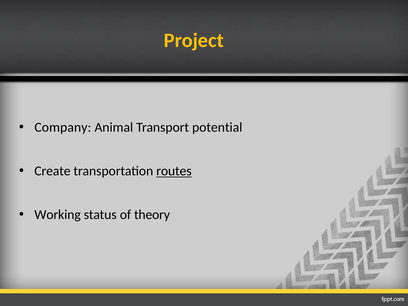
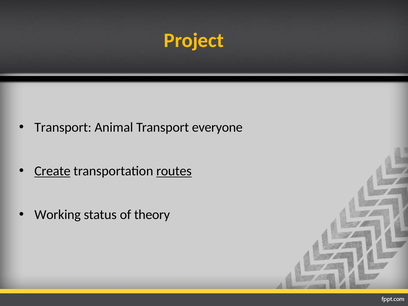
Company: Company -> Transport (63, 127)
potential: potential -> everyone (217, 127)
Create underline: none -> present (52, 171)
